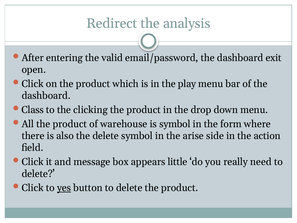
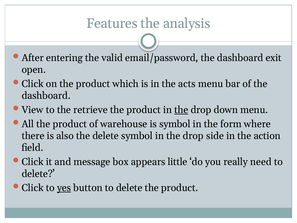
Redirect: Redirect -> Features (112, 23)
play: play -> acts (187, 84)
Class: Class -> View (33, 110)
clicking: clicking -> retrieve (90, 110)
the underline: none -> present (181, 110)
symbol in the arise: arise -> drop (193, 136)
